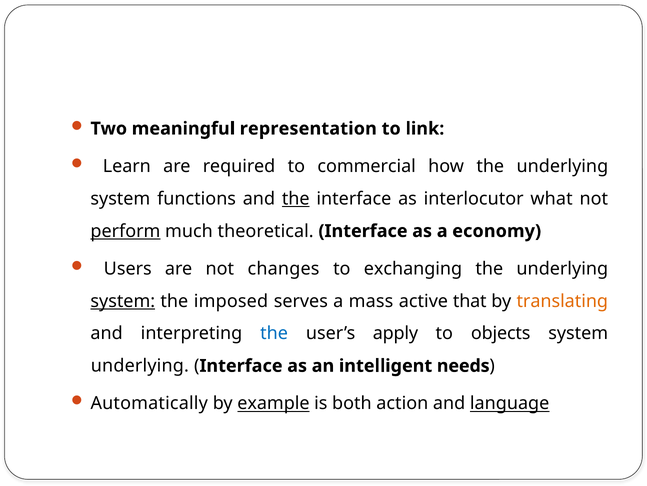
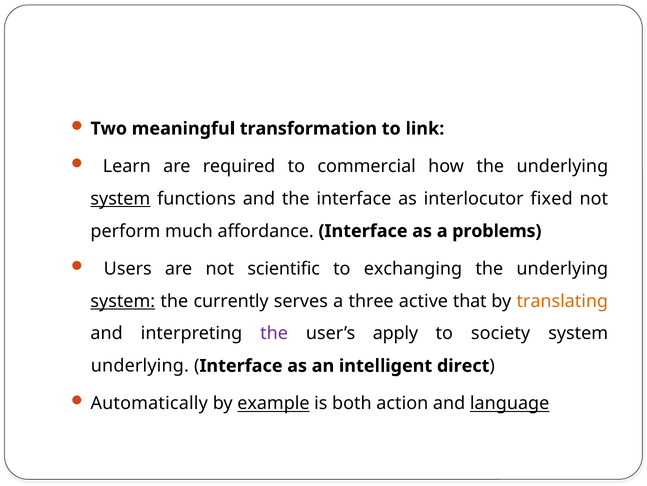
representation: representation -> transformation (308, 128)
system underline: none -> present (120, 198)
the underline: present -> none (296, 198)
what: what -> fixed (552, 198)
perform underline: present -> none (125, 231)
theoretical: theoretical -> affordance (266, 231)
economy: economy -> problems (497, 231)
changes: changes -> scientific (284, 268)
imposed: imposed -> currently (231, 301)
mass: mass -> three (371, 301)
the colour: blue -> purple (274, 333)
objects: objects -> society (501, 333)
needs: needs -> direct (463, 365)
